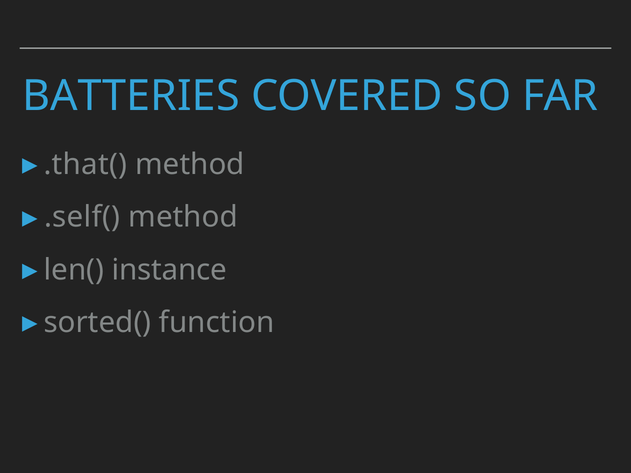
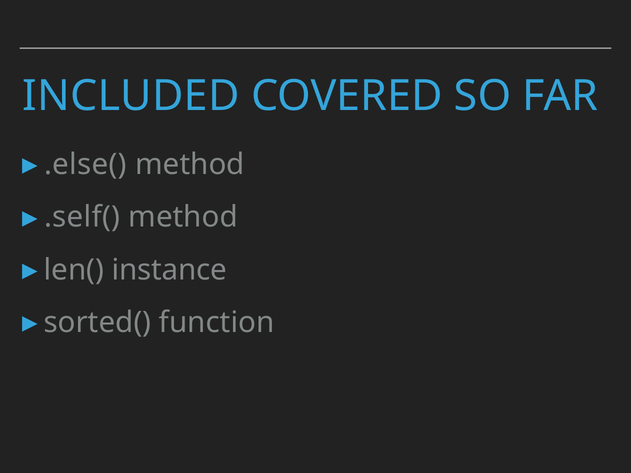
BATTERIES: BATTERIES -> INCLUDED (131, 96)
.that(: .that( -> .else( (86, 164)
